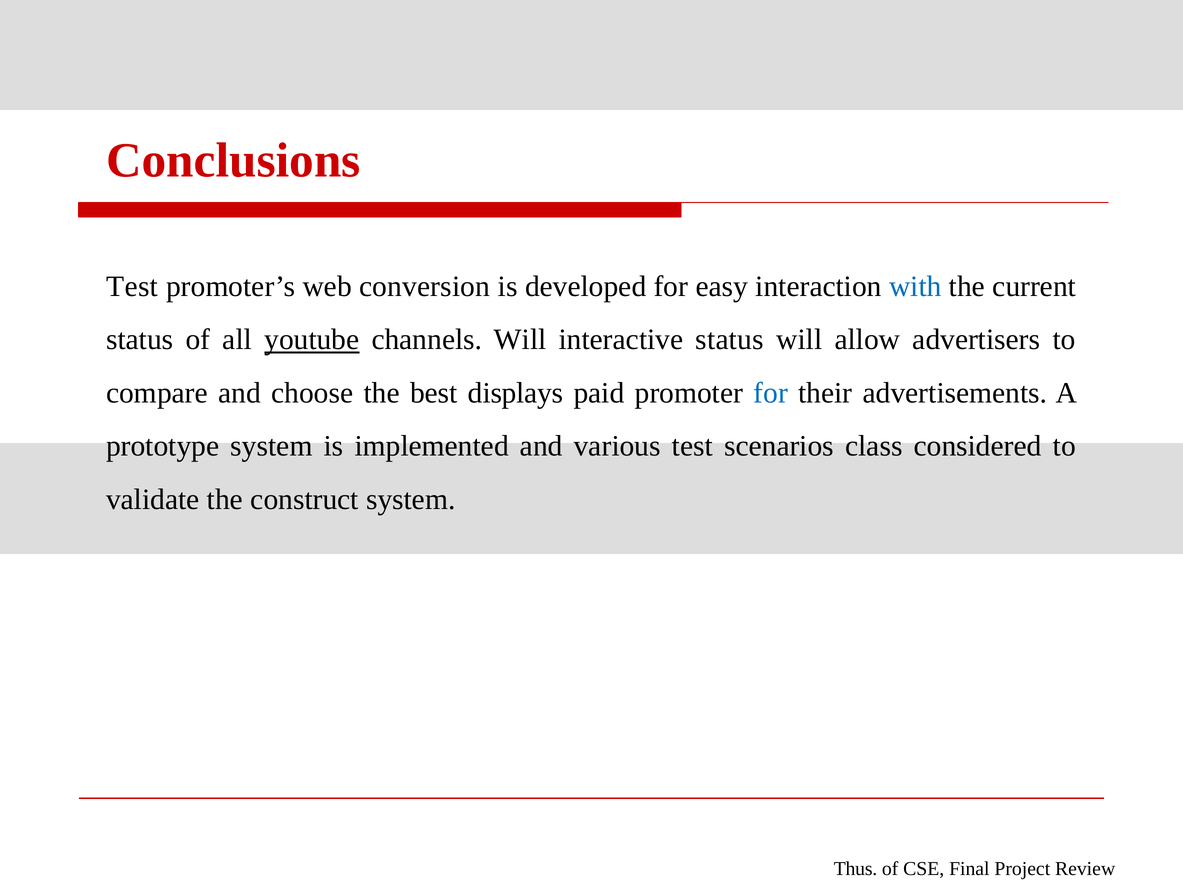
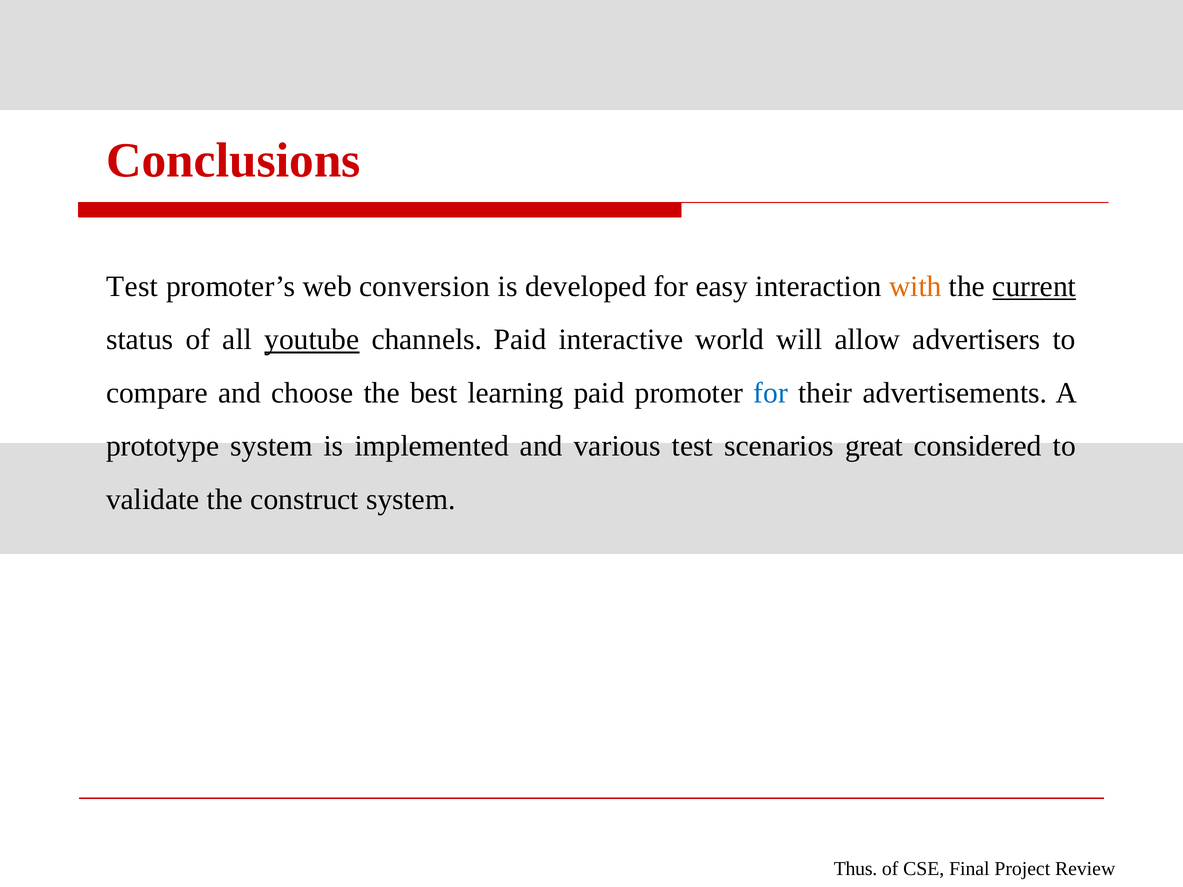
with colour: blue -> orange (915, 287)
current underline: none -> present (1034, 287)
channels Will: Will -> Paid (520, 340)
interactive status: status -> world (730, 340)
displays: displays -> learning (516, 393)
class: class -> great (874, 446)
